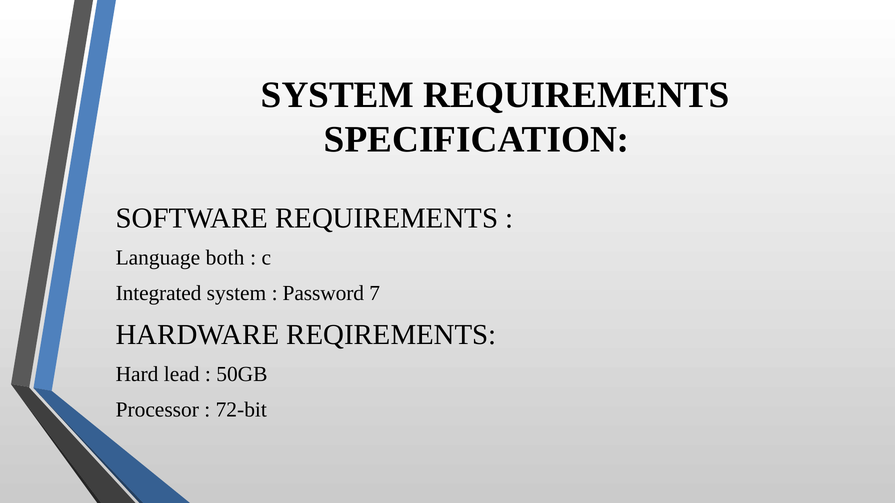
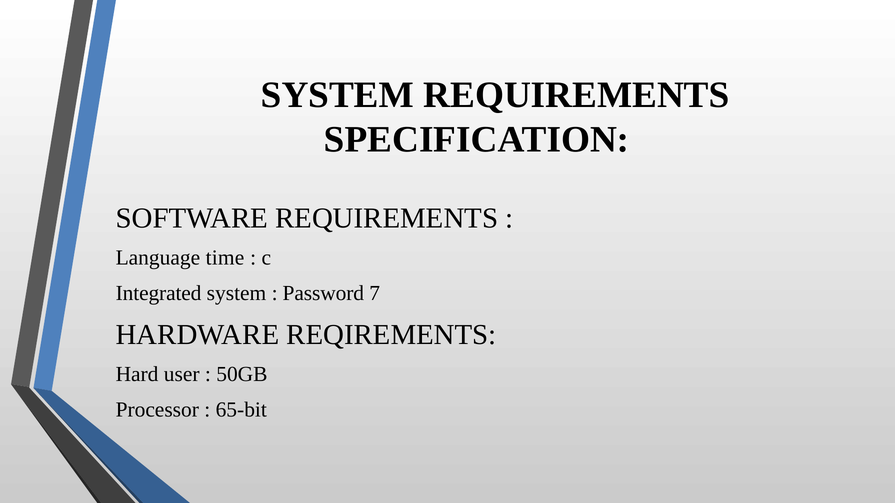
both: both -> time (225, 258)
lead: lead -> user (182, 375)
72-bit: 72-bit -> 65-bit (241, 410)
